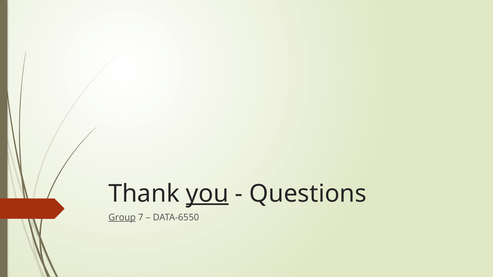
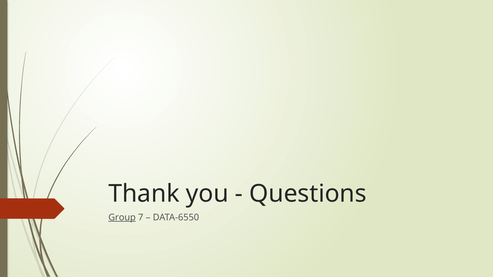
you underline: present -> none (207, 194)
